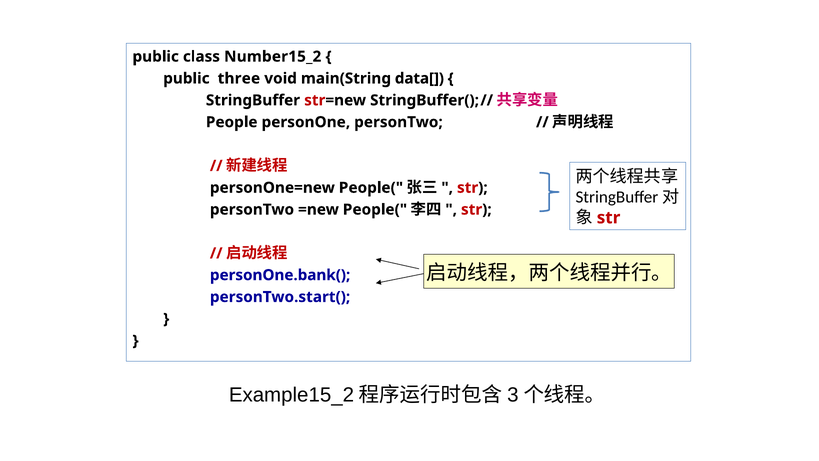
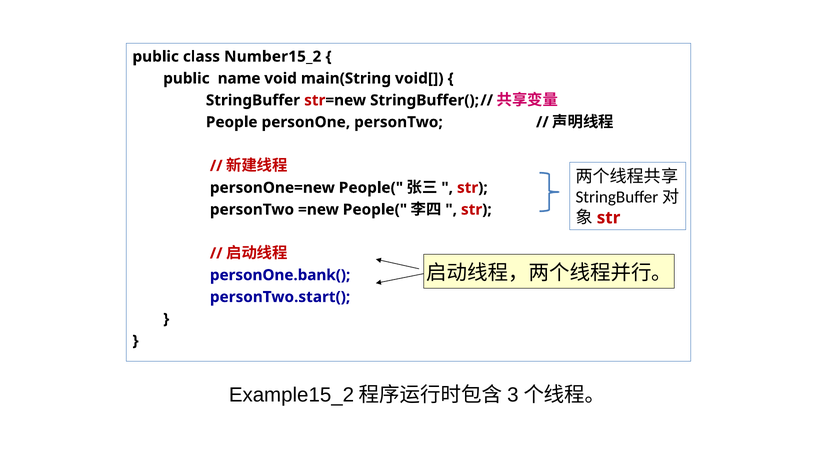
three: three -> name (239, 78)
data[: data[ -> void[ (419, 78)
